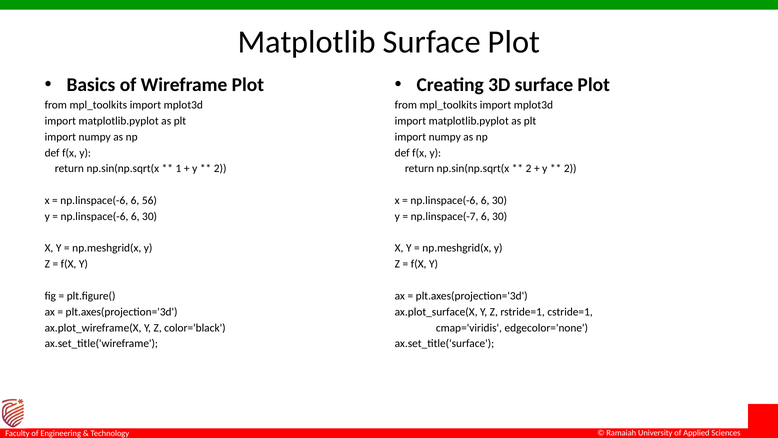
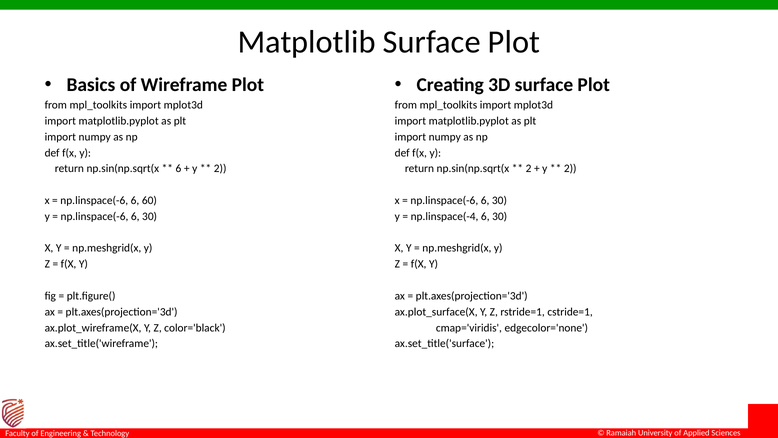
1: 1 -> 6 (178, 169)
56: 56 -> 60 (149, 200)
np.linspace(-7: np.linspace(-7 -> np.linspace(-4 (445, 216)
